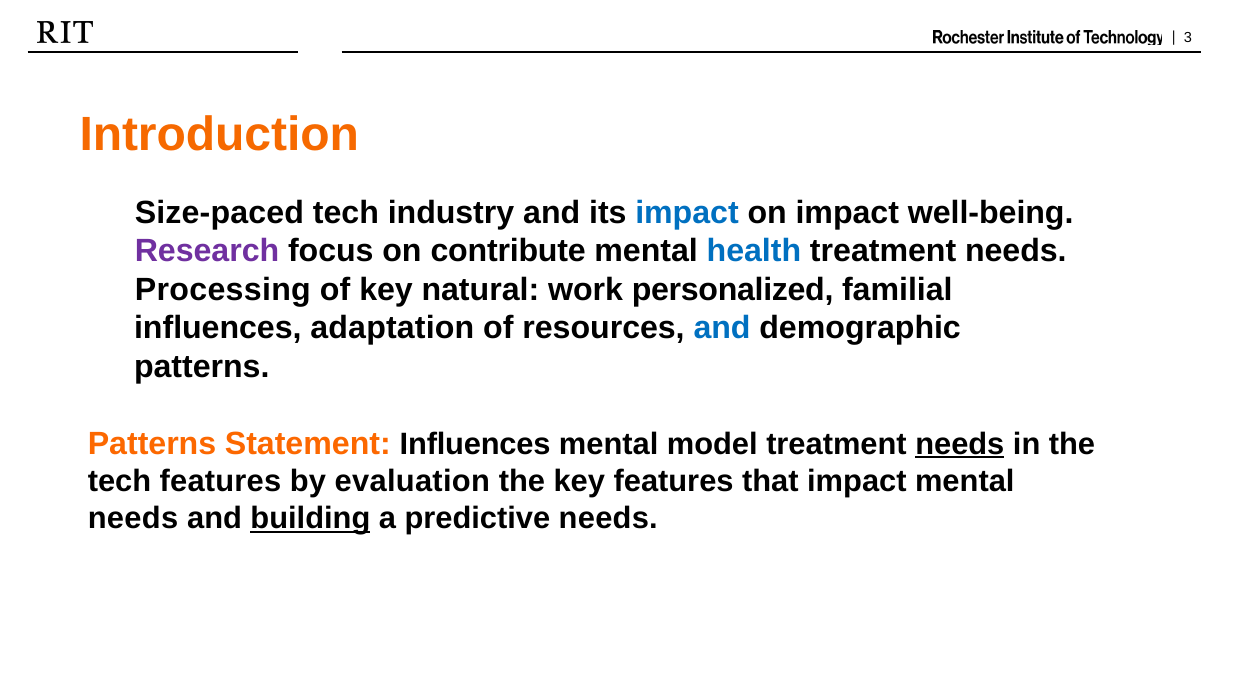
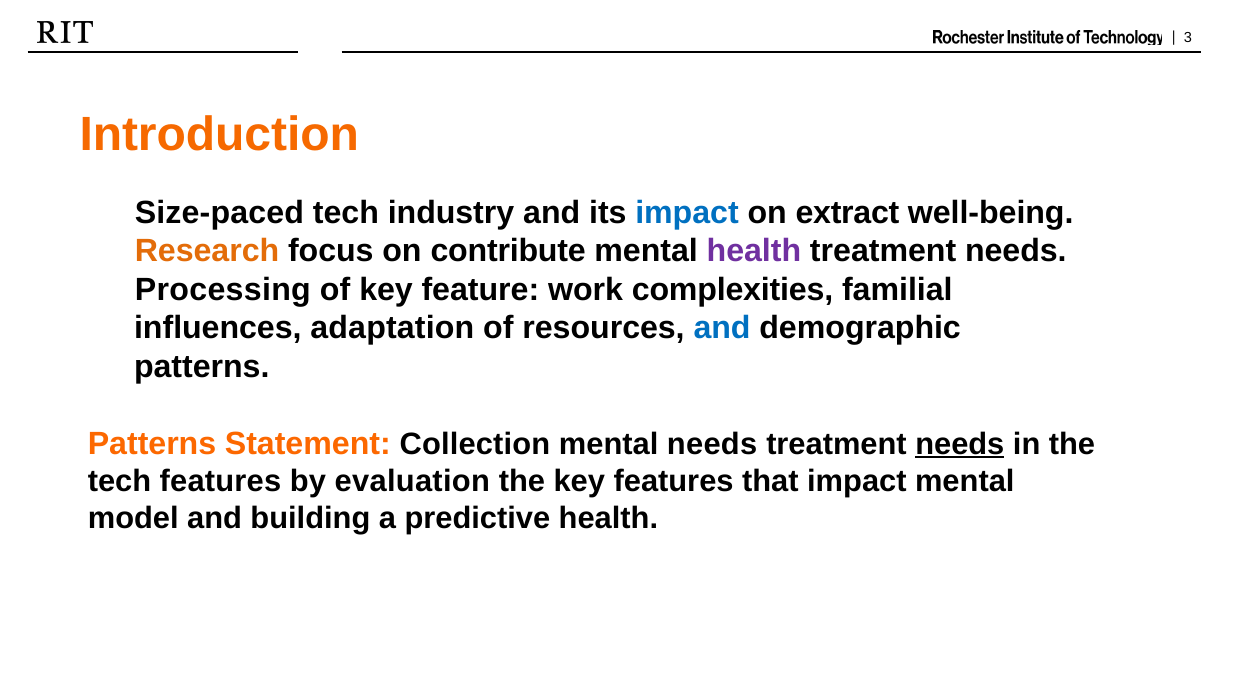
on impact: impact -> extract (847, 212)
Research colour: purple -> orange (207, 251)
health colour: blue -> purple (754, 251)
natural: natural -> feature (480, 290)
personalized: personalized -> complexities (733, 290)
Statement Influences: Influences -> Collection (475, 444)
mental model: model -> needs (712, 444)
needs: needs -> model (133, 519)
building underline: present -> none (310, 519)
predictive needs: needs -> health (608, 519)
